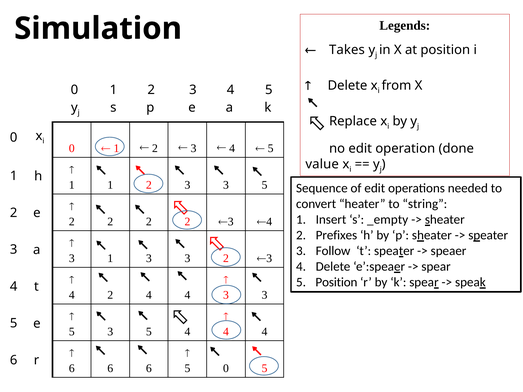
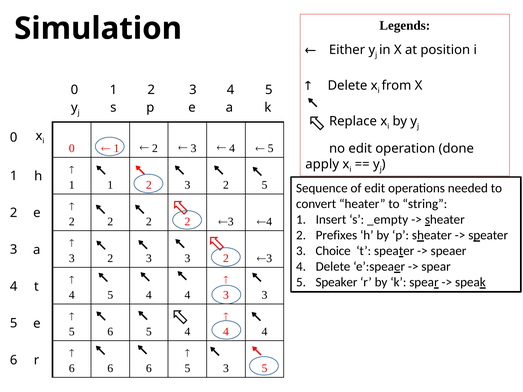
Takes: Takes -> Either (347, 50)
value: value -> apply (322, 164)
2 3 3: 3 -> 2 (226, 185)
Follow: Follow -> Choice (333, 251)
1: 1 -> 2 (110, 259)
5 Position: Position -> Speaker (336, 283)
2: 2 -> 5 (110, 295)
5 3: 3 -> 6 (110, 332)
0: 0 -> 3 (226, 369)
